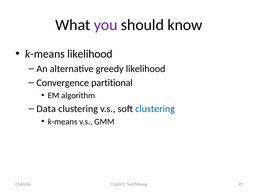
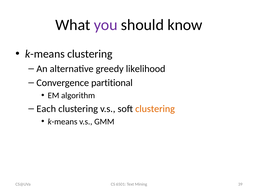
k-means likelihood: likelihood -> clustering (90, 54)
Data: Data -> Each (46, 109)
clustering colour: blue -> orange (155, 109)
